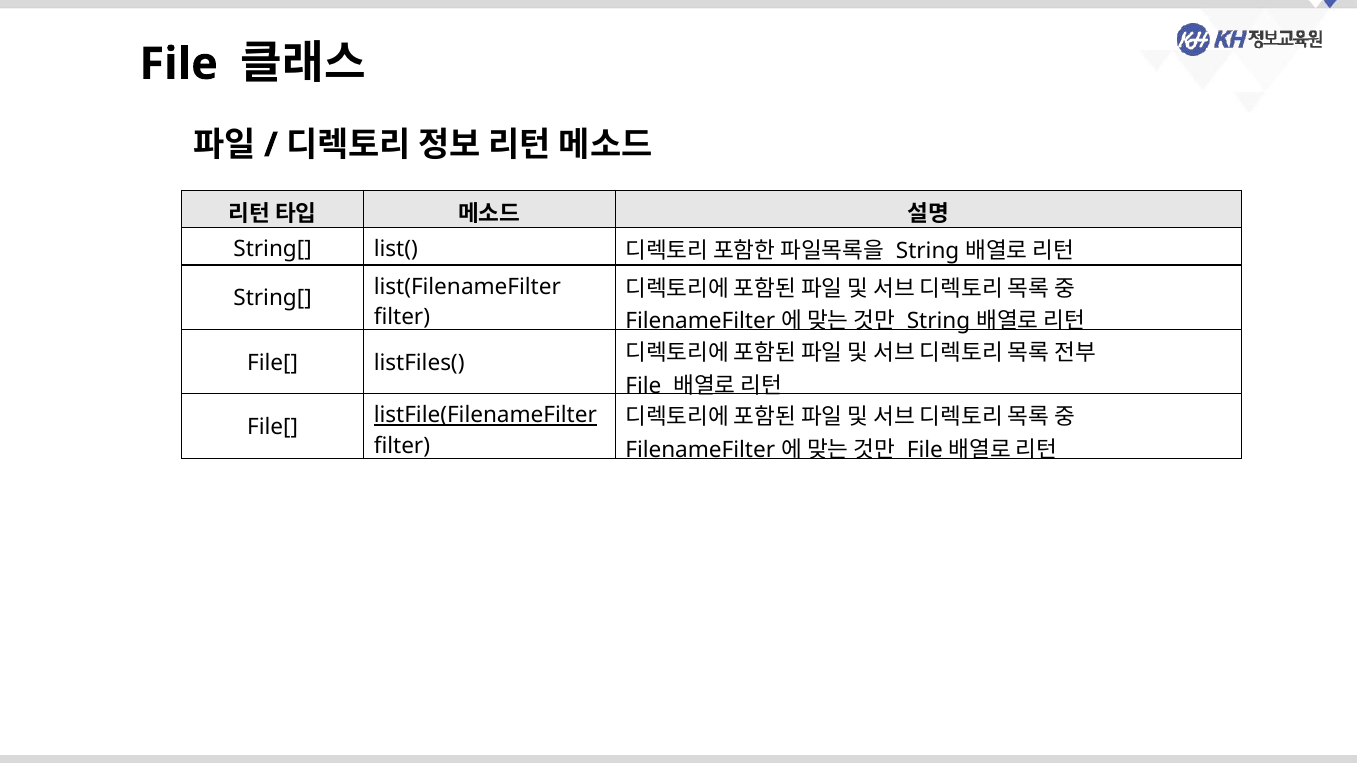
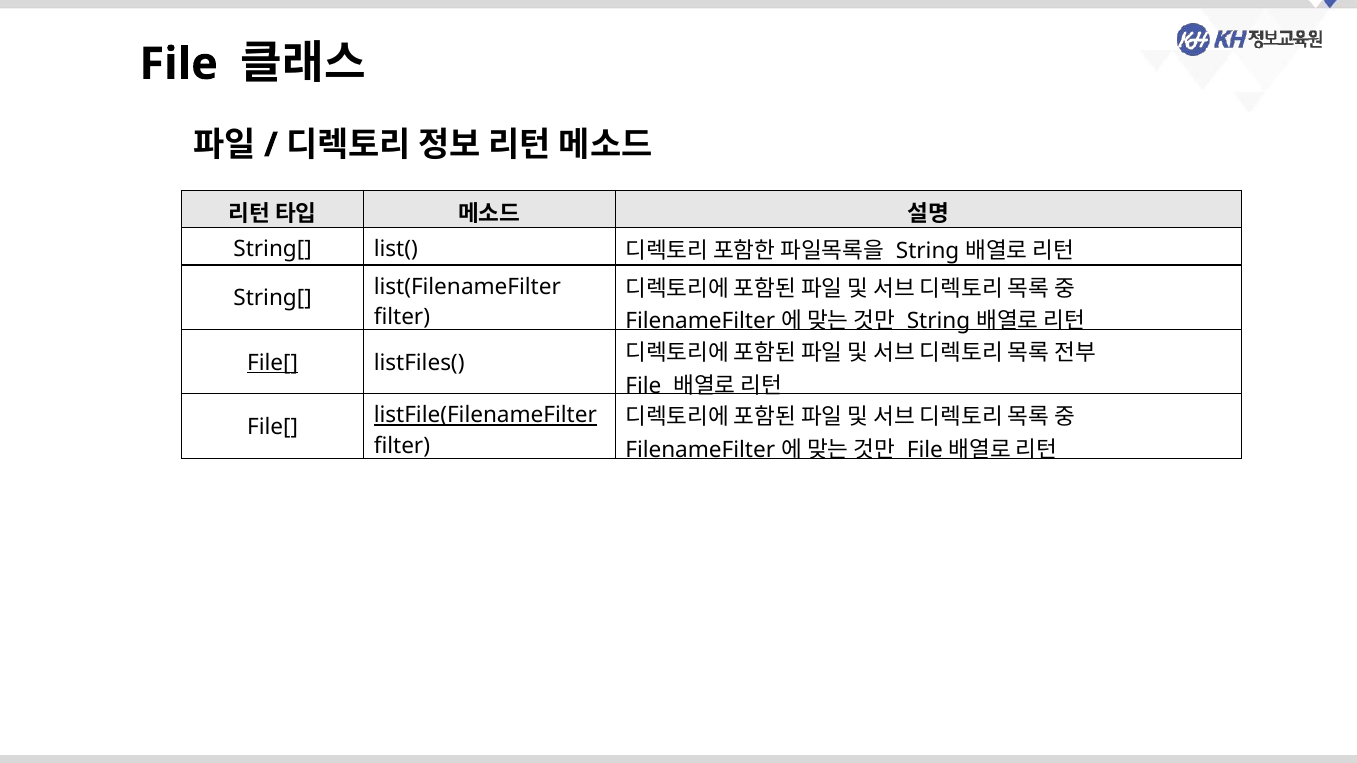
File[ underline: none -> present (273, 363)
